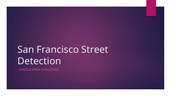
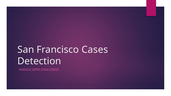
Street: Street -> Cases (95, 50)
